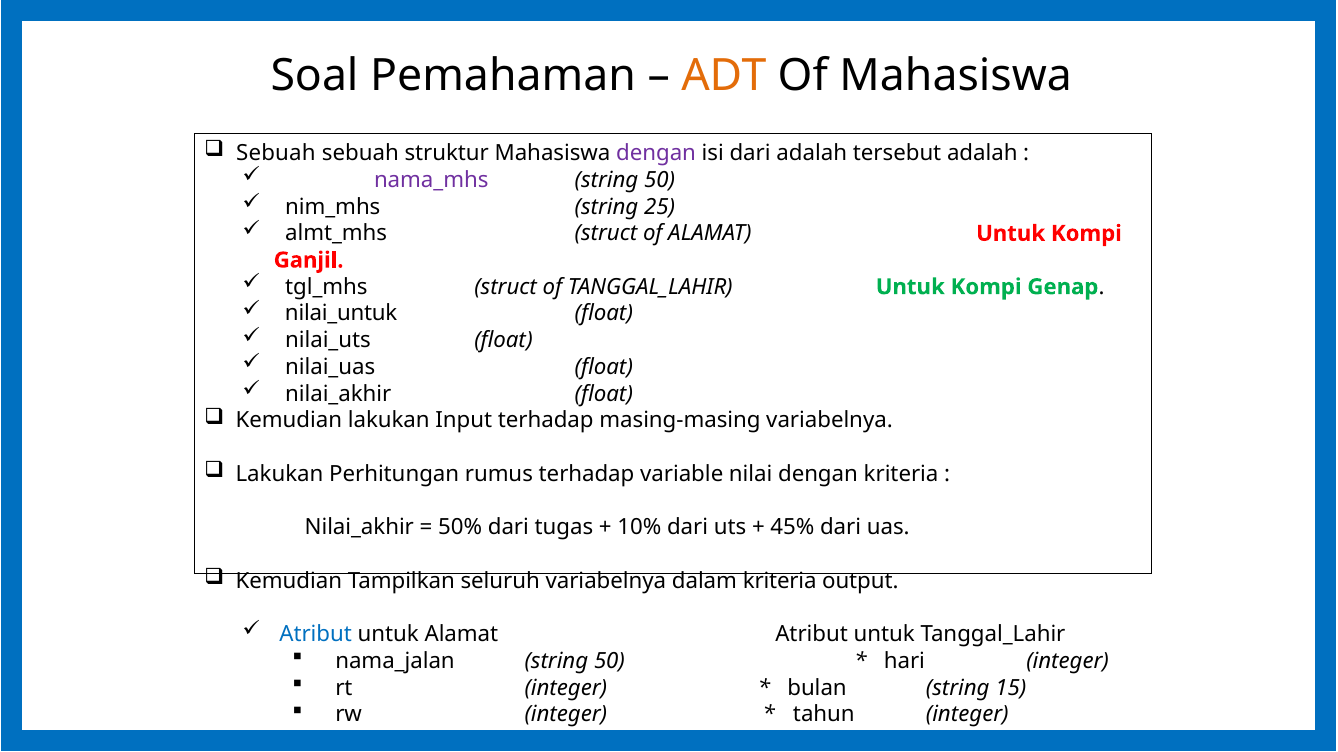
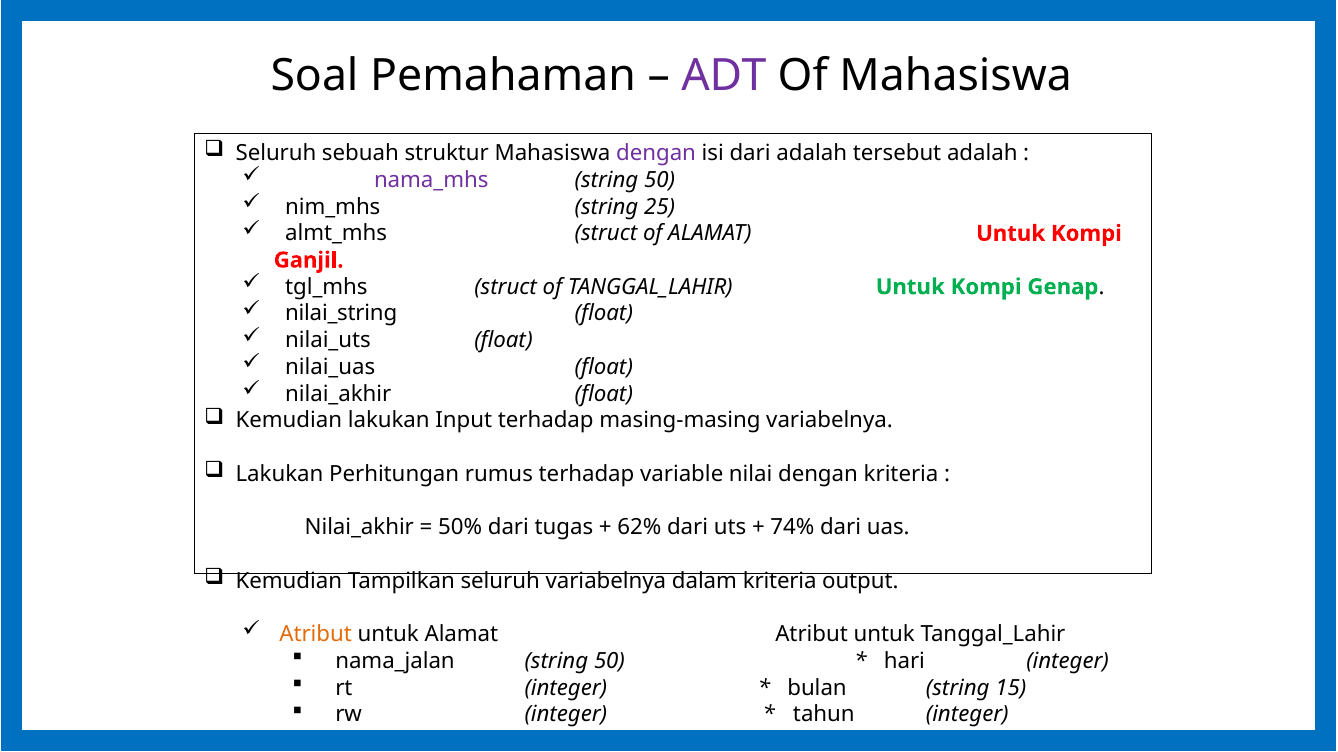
ADT colour: orange -> purple (724, 76)
Sebuah: Sebuah -> Seluruh (276, 153)
nilai_untuk: nilai_untuk -> nilai_string (341, 314)
10%: 10% -> 62% (639, 528)
45%: 45% -> 74% (792, 528)
Atribut colour: blue -> orange (316, 635)
